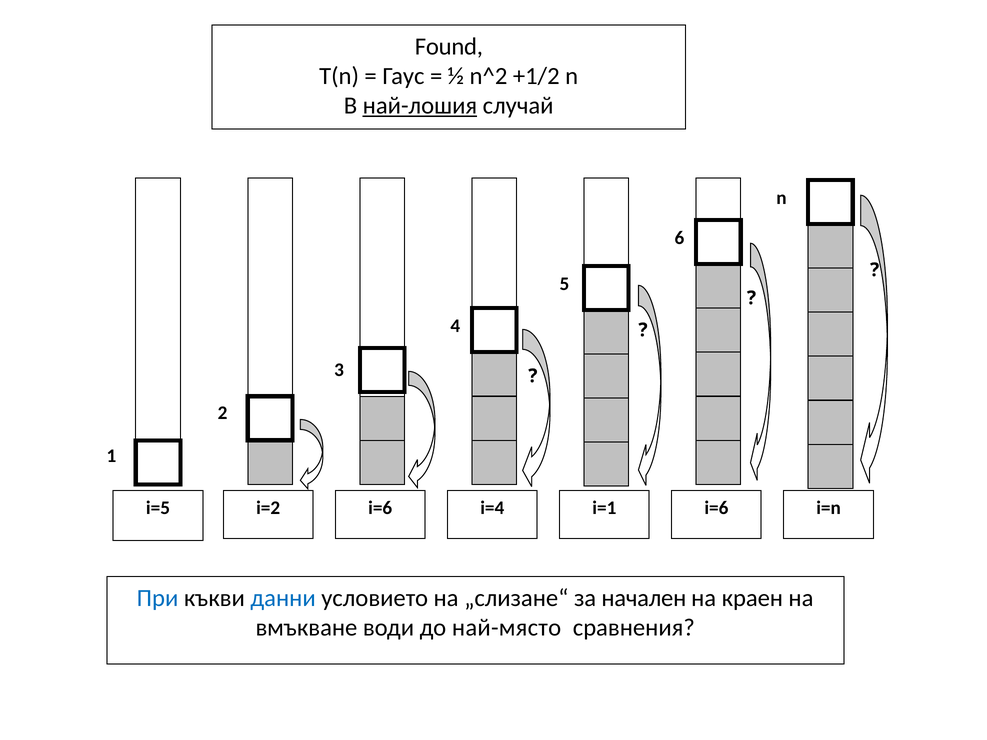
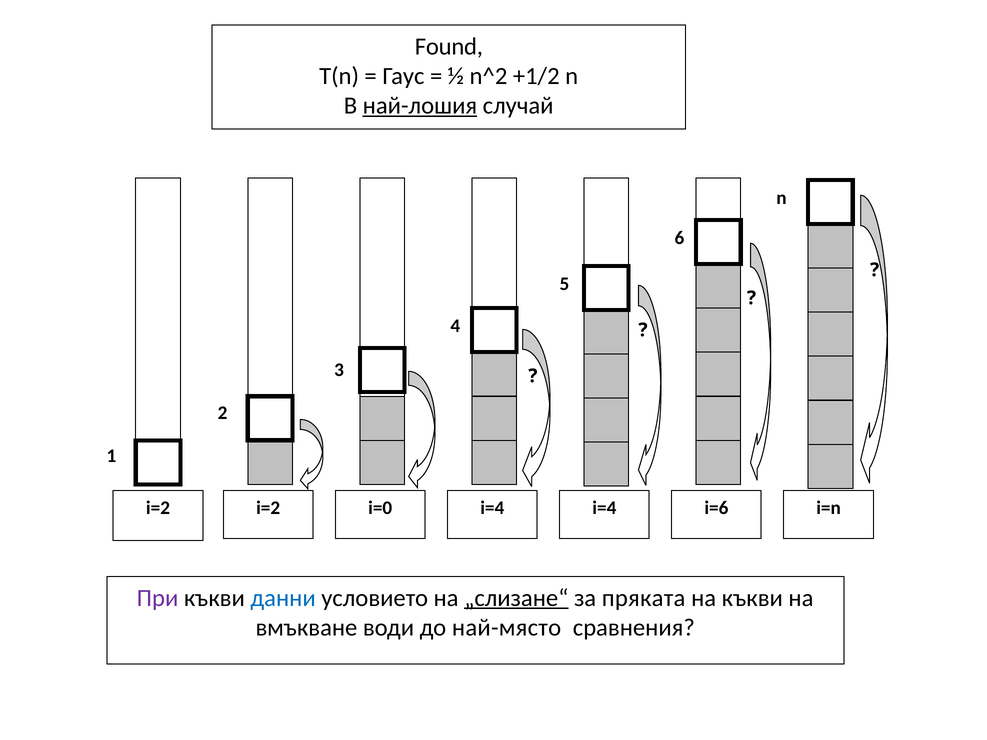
i=5: i=5 -> i=2 (158, 508)
i=2 i=6: i=6 -> i=0 (380, 508)
i=4 i=1: i=1 -> i=4 (604, 508)
При colour: blue -> purple (158, 598)
„слизане“ underline: none -> present (516, 598)
начален: начален -> пряката (644, 598)
на краен: краен -> къкви (752, 598)
